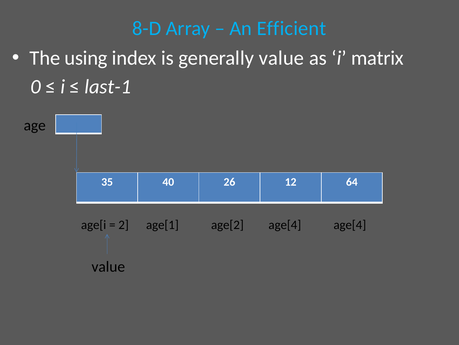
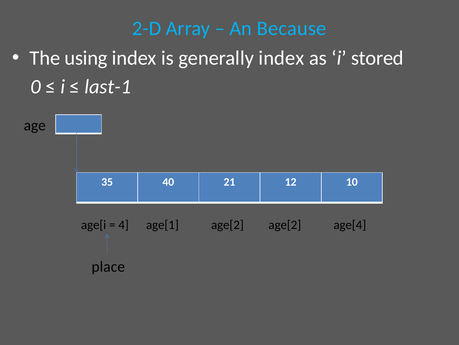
8-D: 8-D -> 2-D (147, 28)
Efficient: Efficient -> Because (292, 28)
generally value: value -> index (281, 58)
matrix: matrix -> stored (377, 58)
26: 26 -> 21 (229, 182)
64: 64 -> 10 (352, 182)
2: 2 -> 4 (124, 224)
age[2 age[4: age[4 -> age[2 (285, 224)
value: value -> place (108, 266)
